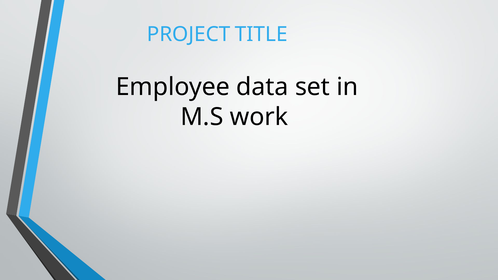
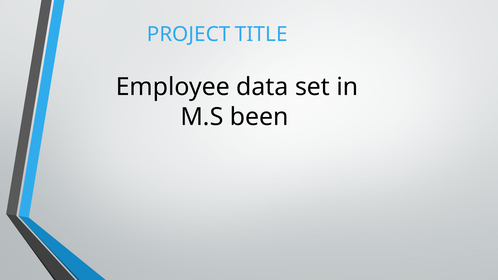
work: work -> been (259, 117)
